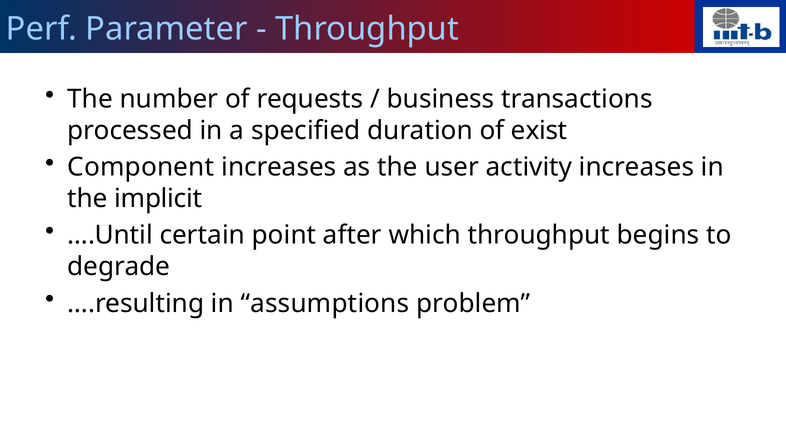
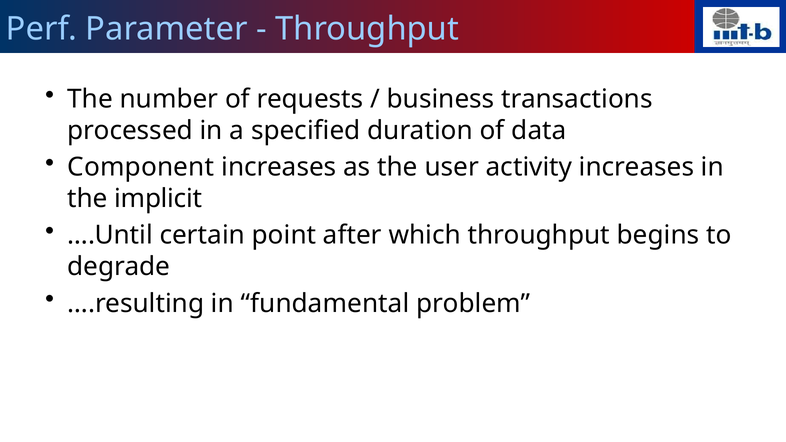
exist: exist -> data (539, 131)
assumptions: assumptions -> fundamental (325, 304)
